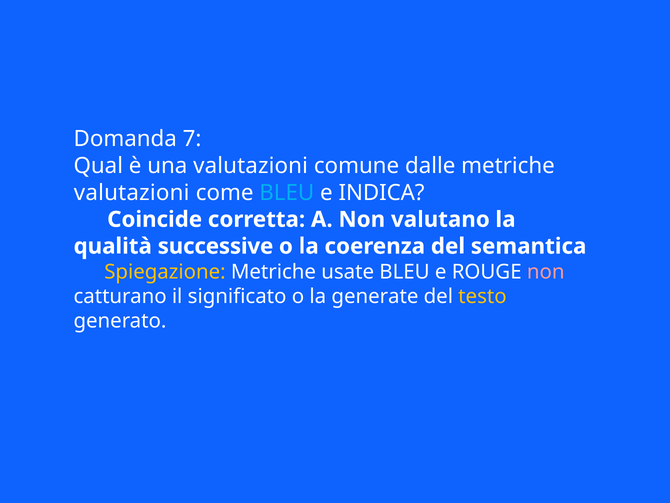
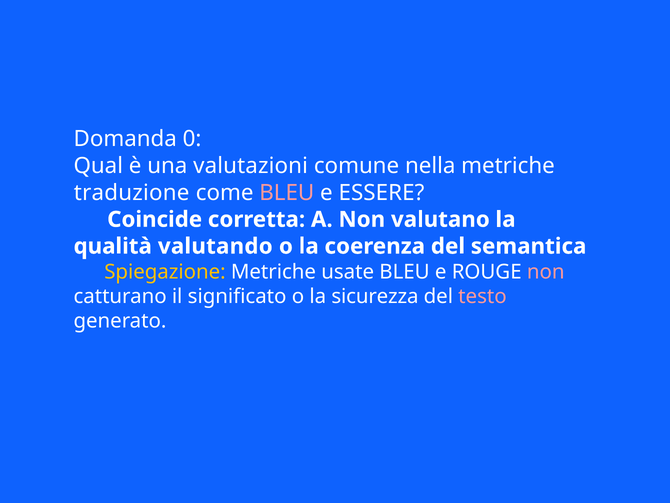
7: 7 -> 0 (192, 139)
dalle: dalle -> nella (430, 166)
valutazioni: valutazioni -> traduzione (132, 192)
BLEU colour: light blue -> pink (287, 192)
INDICA: INDICA -> ESSERE (381, 192)
successive: successive -> valutando (215, 246)
generate: generate -> sicurezza (375, 296)
testo colour: yellow -> pink (482, 296)
